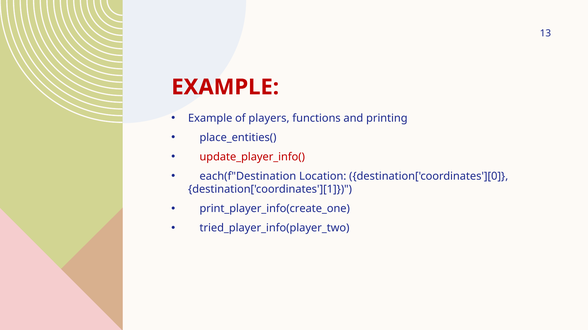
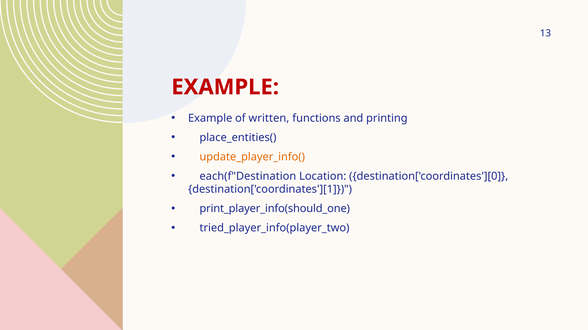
players: players -> written (269, 118)
update_player_info( colour: red -> orange (252, 157)
print_player_info(create_one: print_player_info(create_one -> print_player_info(should_one (275, 209)
